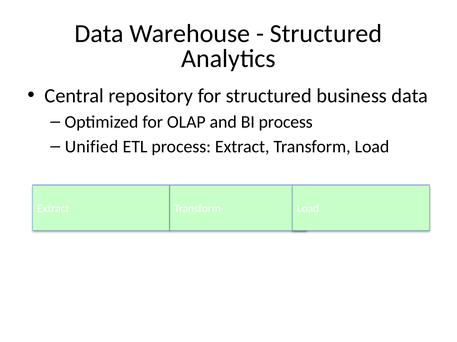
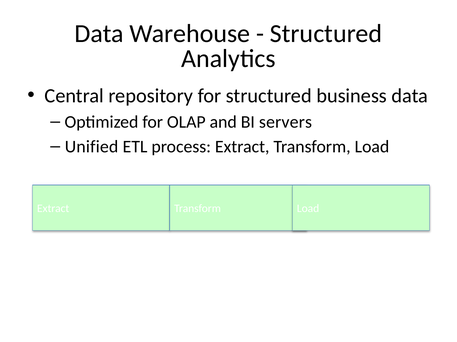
BI process: process -> servers (285, 122)
